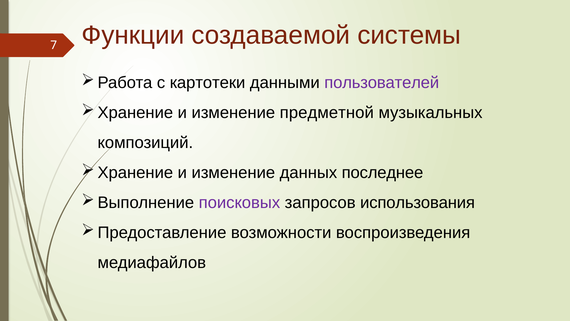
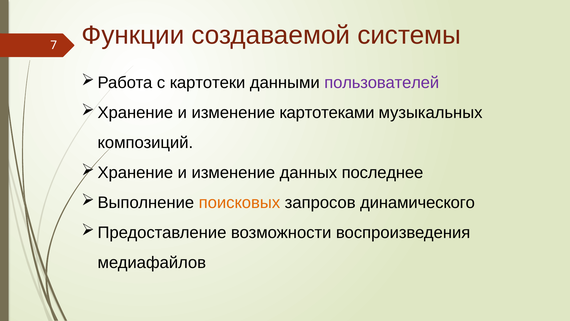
предметной: предметной -> картотеками (327, 113)
поисковых colour: purple -> orange (239, 202)
использования: использования -> динамического (418, 202)
